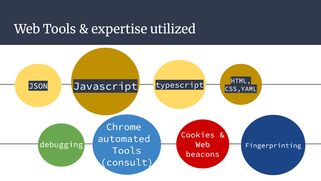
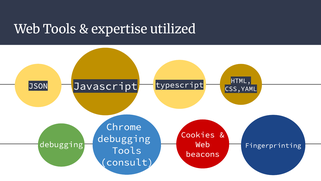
automated: automated -> debugging (124, 138)
